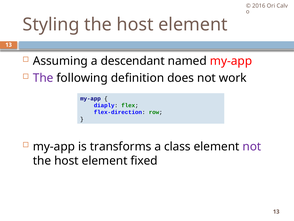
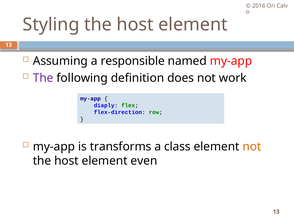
descendant: descendant -> responsible (133, 61)
not colour: purple -> orange (252, 146)
fixed: fixed -> even (144, 160)
